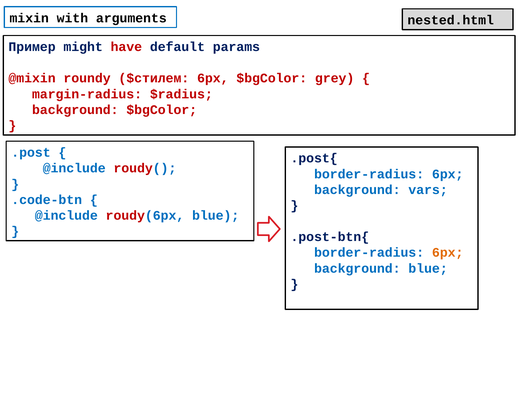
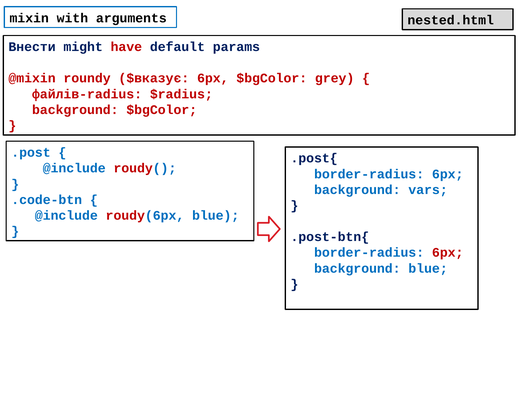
Пример: Пример -> Внести (32, 47)
$стилем: $стилем -> $вказує (154, 78)
margin-radius: margin-radius -> файлів-radius (87, 94)
6px colour: orange -> red (448, 253)
